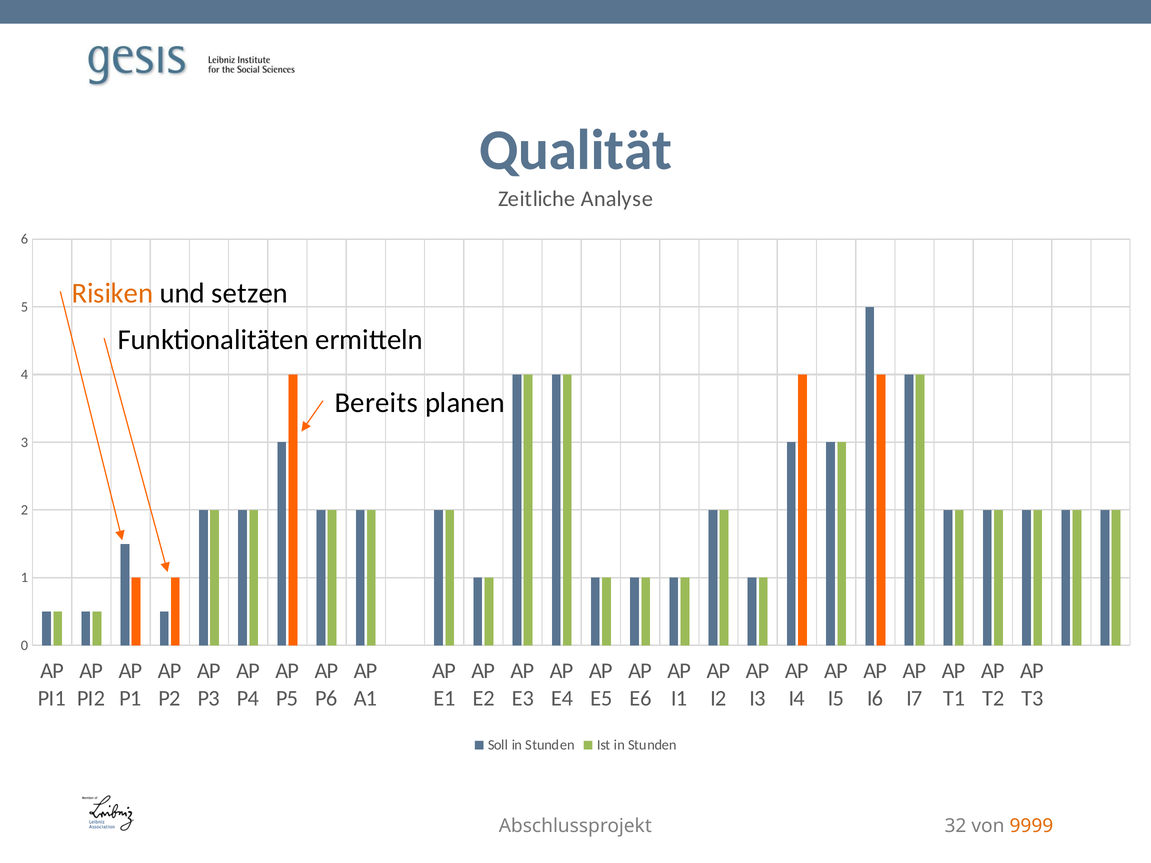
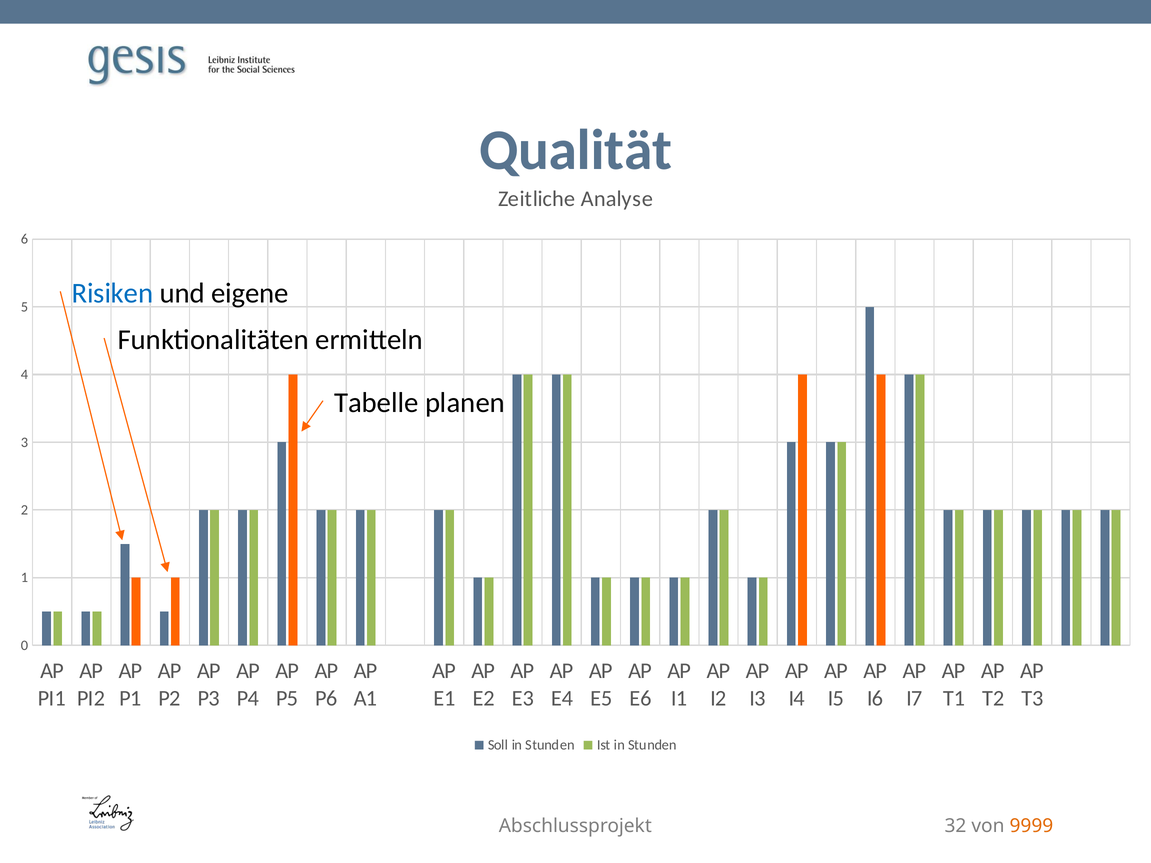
Risiken colour: orange -> blue (112, 293)
setzen: setzen -> eigene (250, 293)
Bereits: Bereits -> Tabelle (376, 403)
